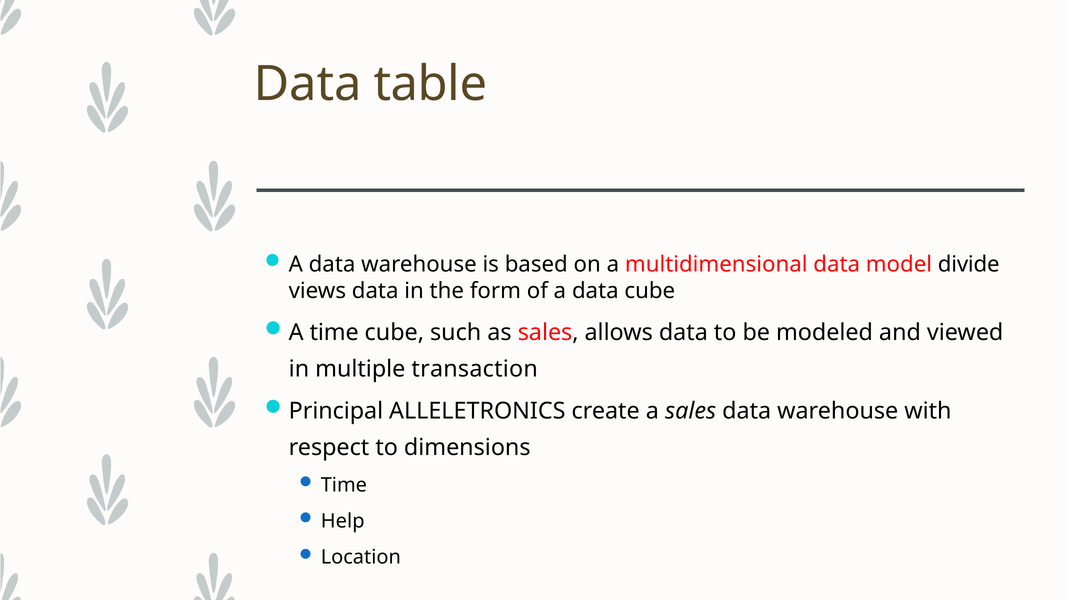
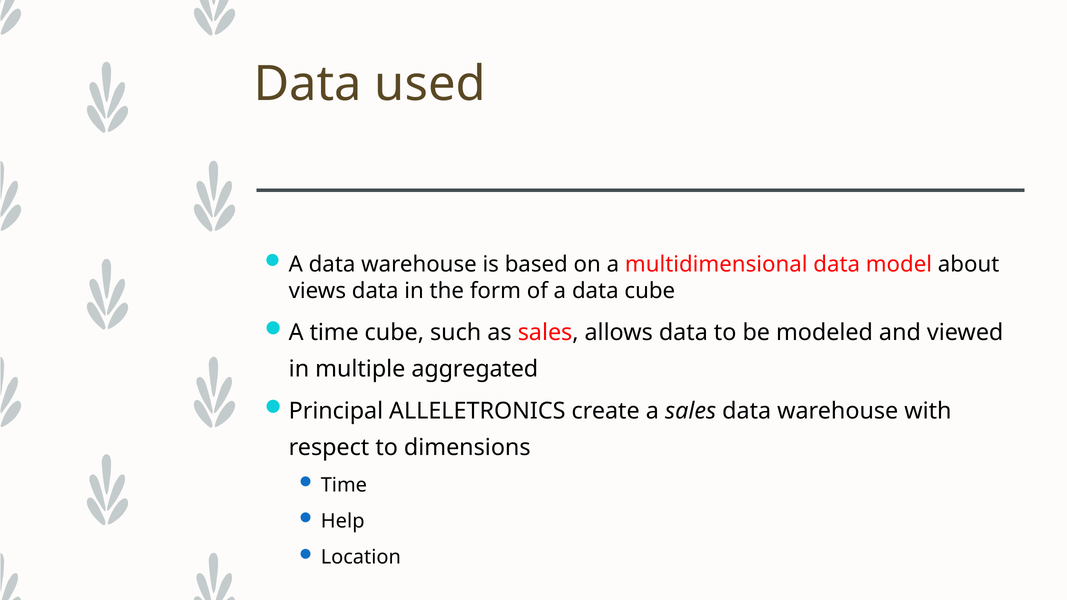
table: table -> used (430, 84)
divide: divide -> about (969, 264)
transaction: transaction -> aggregated (475, 369)
